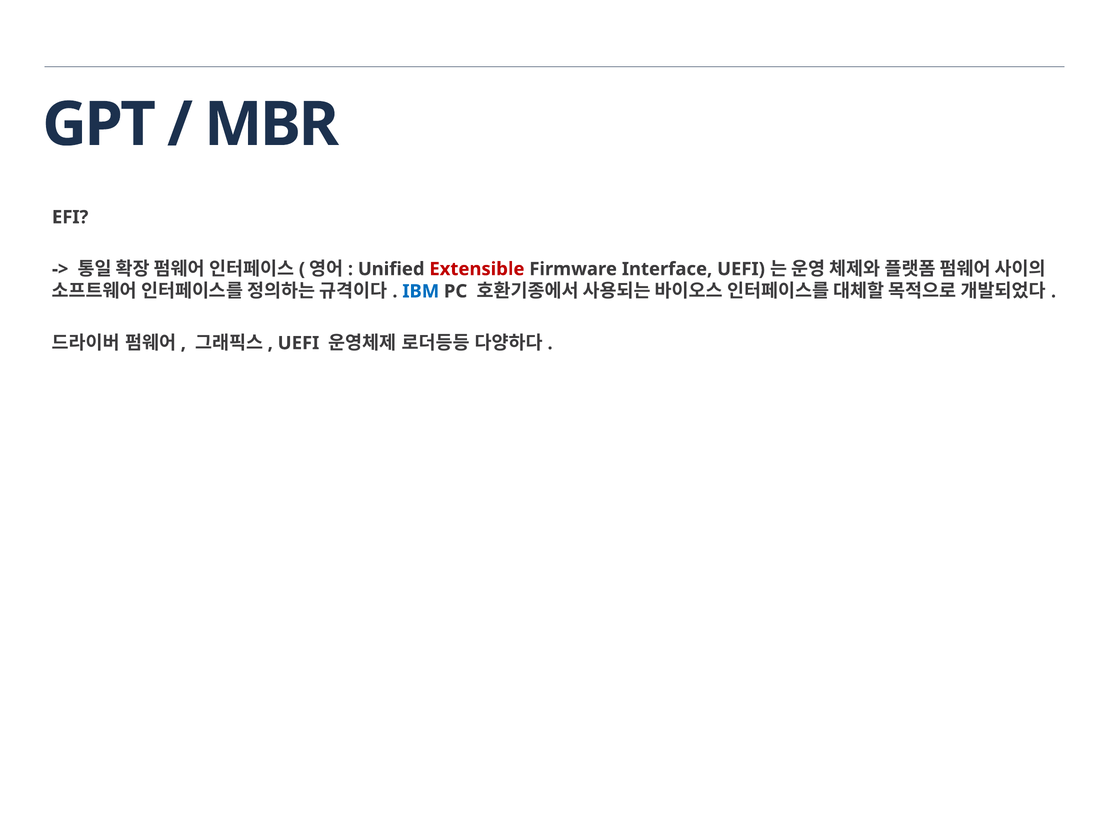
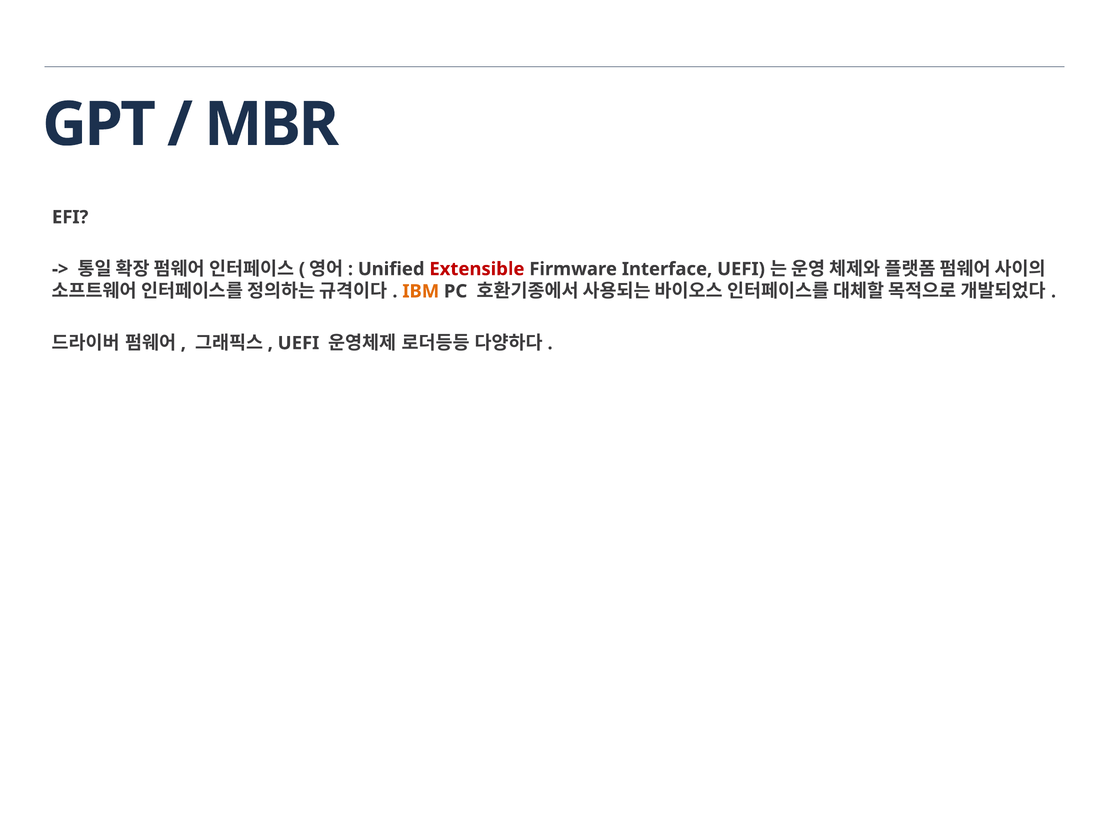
IBM colour: blue -> orange (421, 291)
